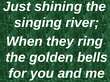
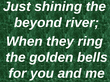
singing: singing -> beyond (38, 23)
